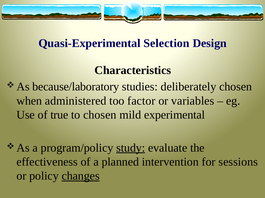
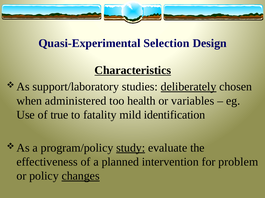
Characteristics underline: none -> present (133, 71)
because/laboratory: because/laboratory -> support/laboratory (76, 87)
deliberately underline: none -> present (189, 87)
factor: factor -> health (141, 101)
to chosen: chosen -> fatality (100, 115)
experimental: experimental -> identification (175, 115)
sessions: sessions -> problem (238, 162)
